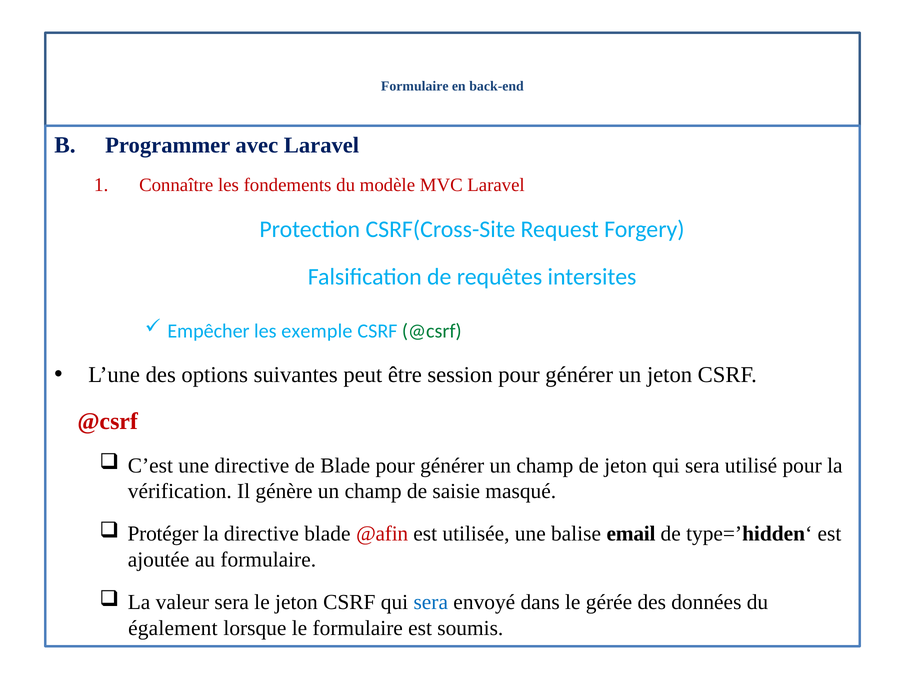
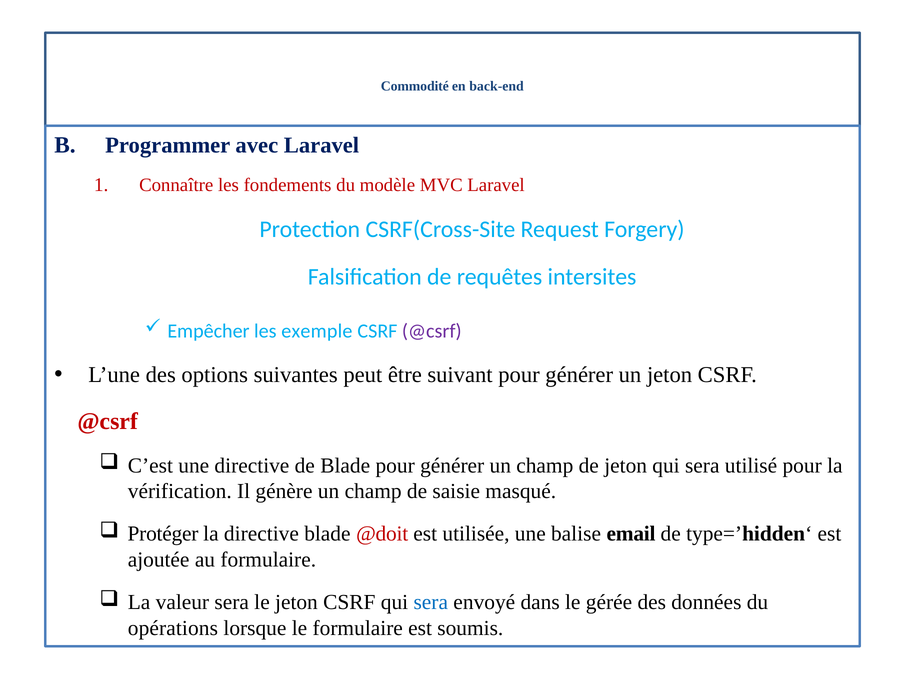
Formulaire: Formulaire -> Commodité (415, 86)
@csrf colour: green -> purple (432, 331)
session: session -> suivant (460, 375)
@afin: @afin -> @doit (382, 534)
également: également -> opérations (173, 628)
